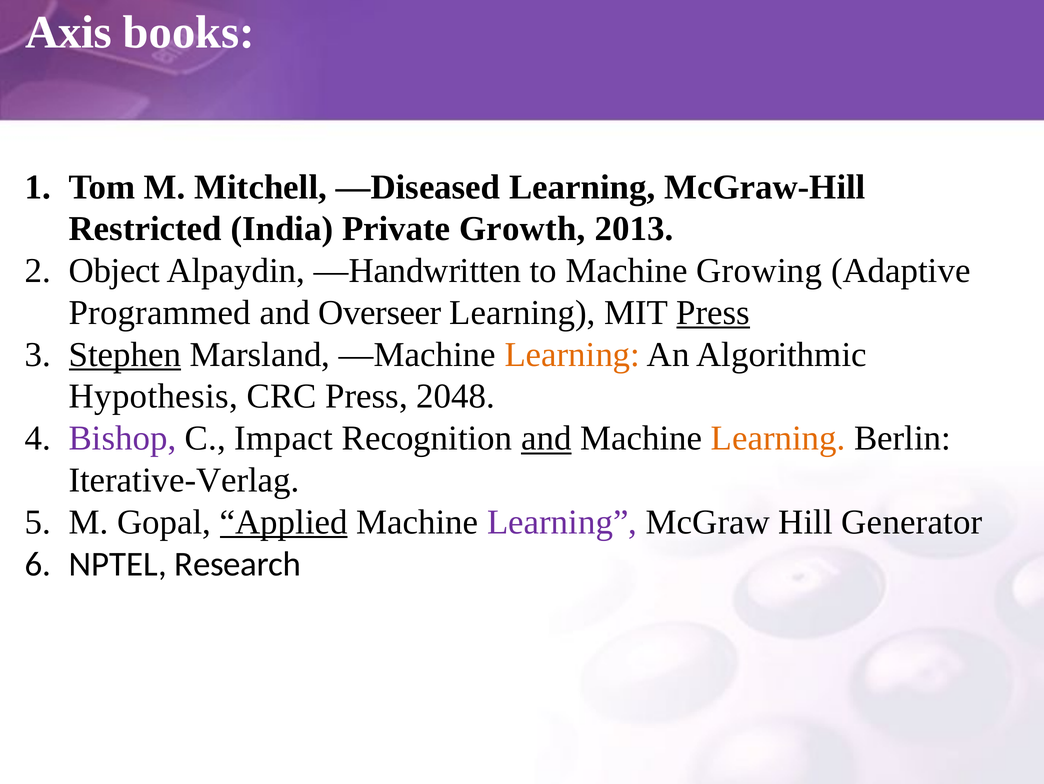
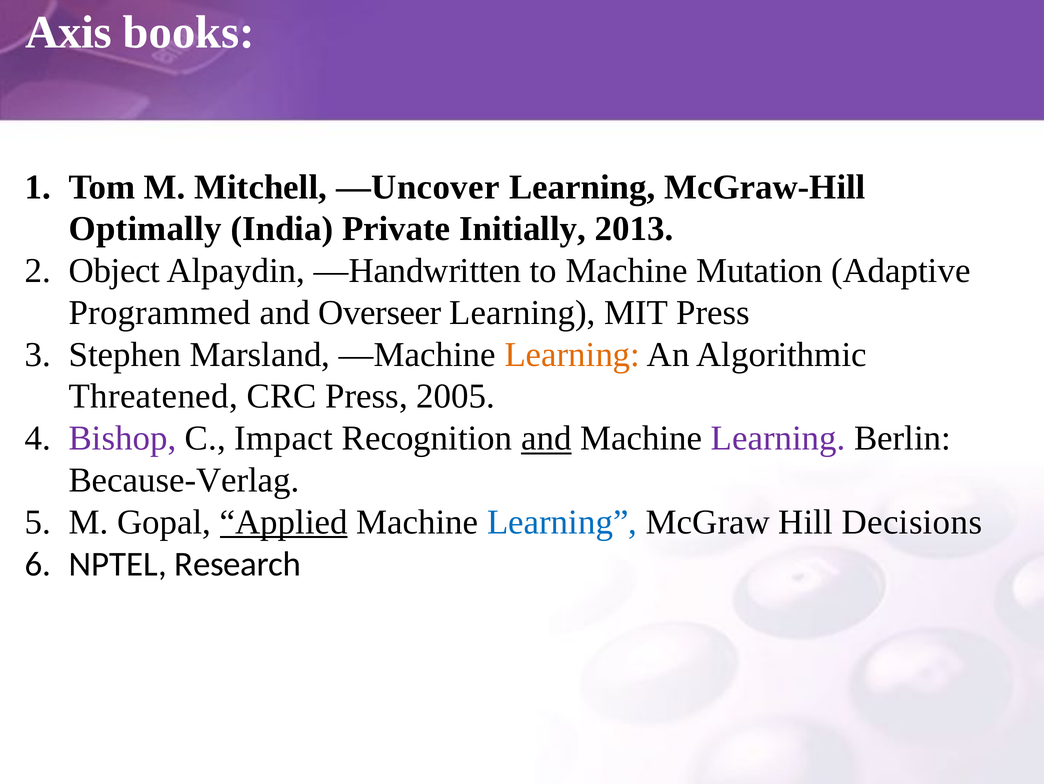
―Diseased: ―Diseased -> ―Uncover (418, 187)
Restricted: Restricted -> Optimally (145, 229)
Growth: Growth -> Initially (523, 229)
Growing: Growing -> Mutation (760, 271)
Press underline: present -> none (713, 313)
Stephen underline: present -> none (125, 354)
Hypothesis: Hypothesis -> Threatened (153, 396)
2048: 2048 -> 2005 (456, 396)
Learning colour: orange -> purple (778, 438)
Iterative-Verlag: Iterative-Verlag -> Because-Verlag (184, 480)
Learning colour: purple -> blue (562, 522)
Generator: Generator -> Decisions (912, 522)
